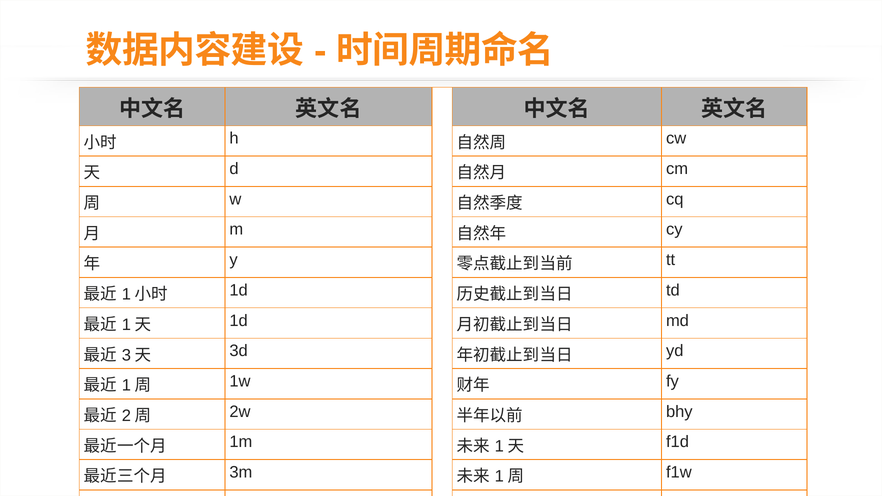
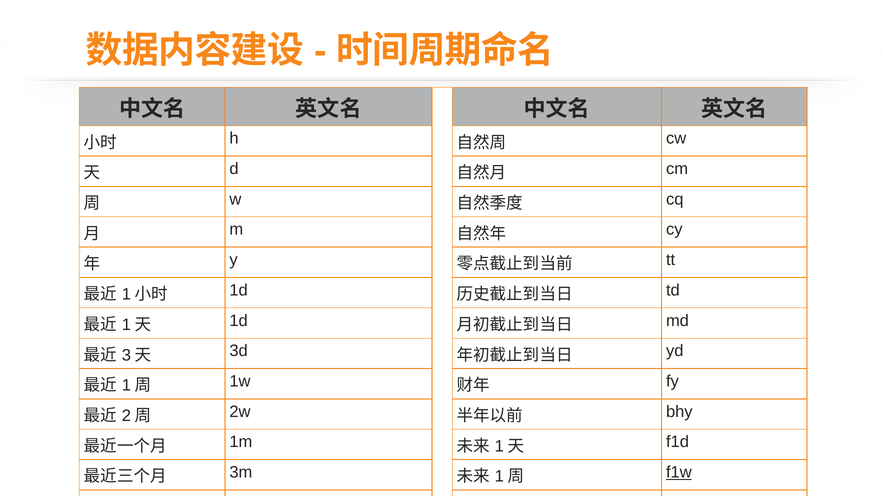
f1w underline: none -> present (679, 472)
